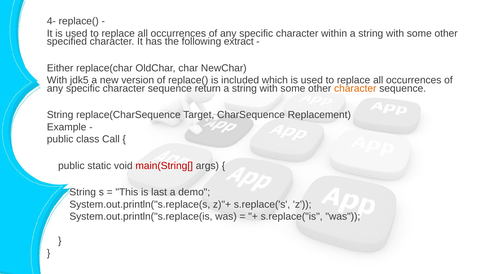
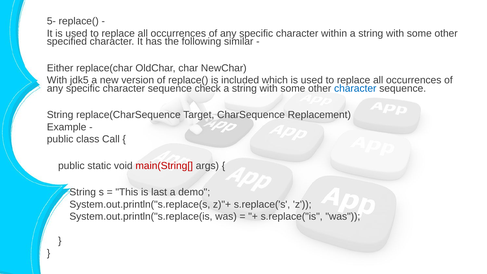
4-: 4- -> 5- (51, 21)
extract: extract -> similar (239, 42)
return: return -> check (208, 88)
character colour: orange -> blue (355, 88)
